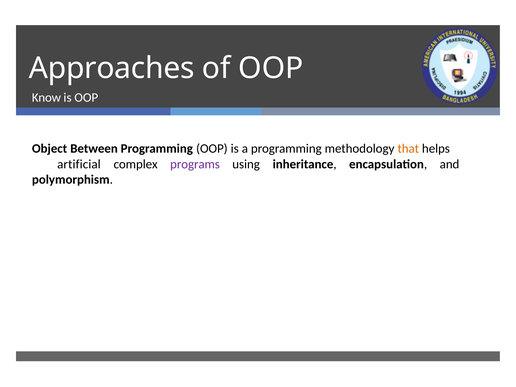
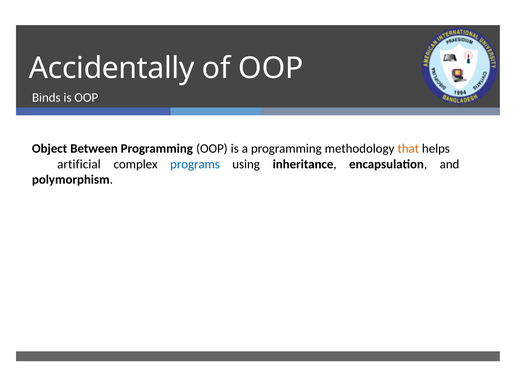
Approaches: Approaches -> Accidentally (112, 68)
Know: Know -> Binds (46, 98)
programs colour: purple -> blue (195, 164)
